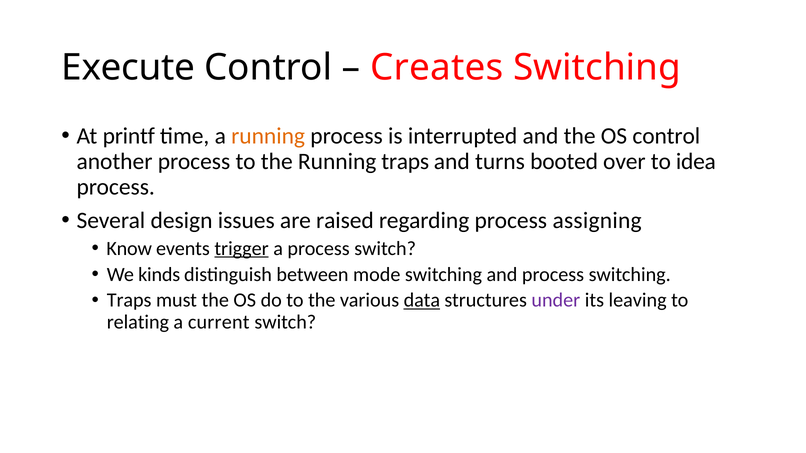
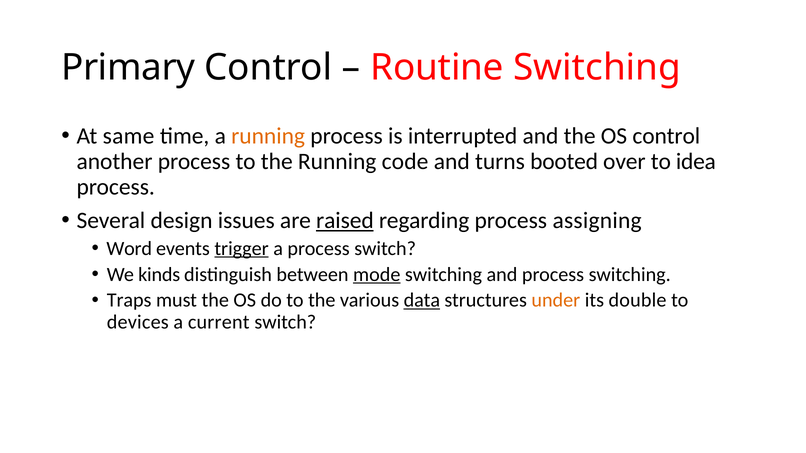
Execute: Execute -> Primary (128, 68)
Creates: Creates -> Routine (437, 68)
printf: printf -> same (129, 136)
Running traps: traps -> code (405, 162)
raised underline: none -> present (345, 221)
Know: Know -> Word (129, 249)
mode underline: none -> present (377, 275)
under colour: purple -> orange (556, 301)
leaving: leaving -> double (638, 301)
relating: relating -> devices (138, 322)
